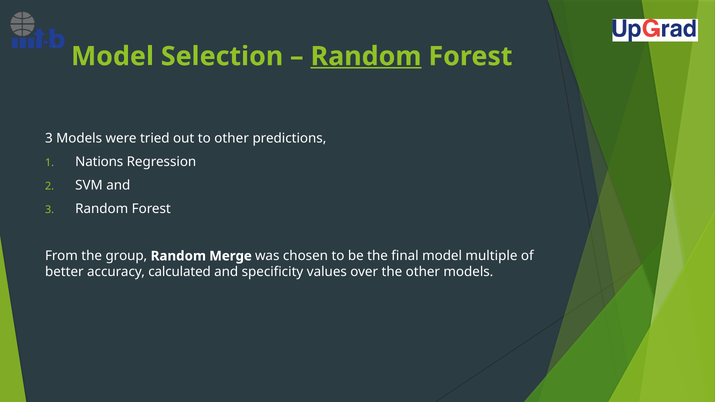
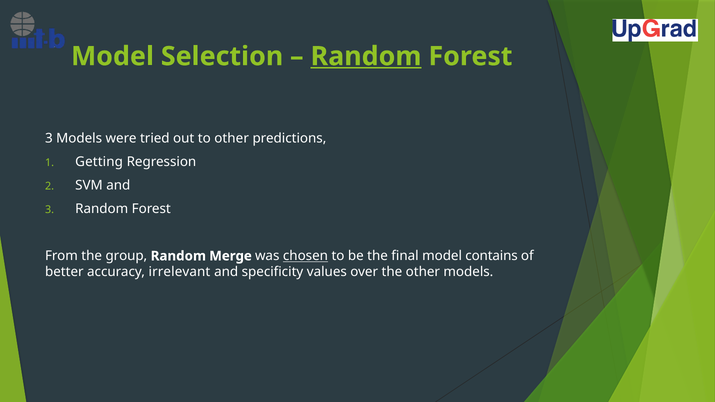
Nations: Nations -> Getting (99, 162)
chosen underline: none -> present (305, 256)
multiple: multiple -> contains (492, 256)
calculated: calculated -> irrelevant (179, 272)
